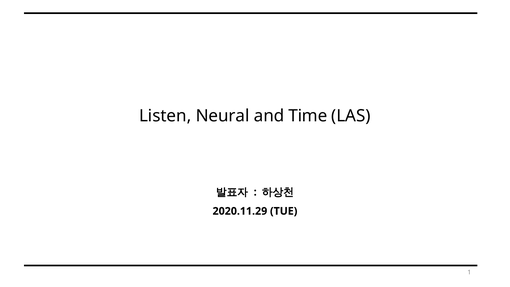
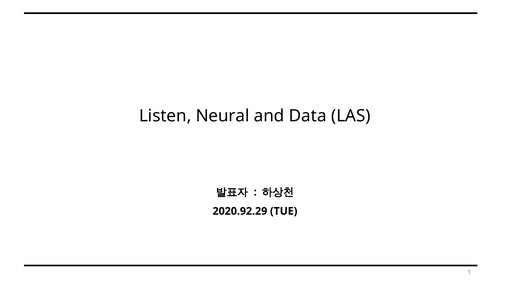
Time: Time -> Data (308, 116)
2020.11.29: 2020.11.29 -> 2020.92.29 (240, 211)
